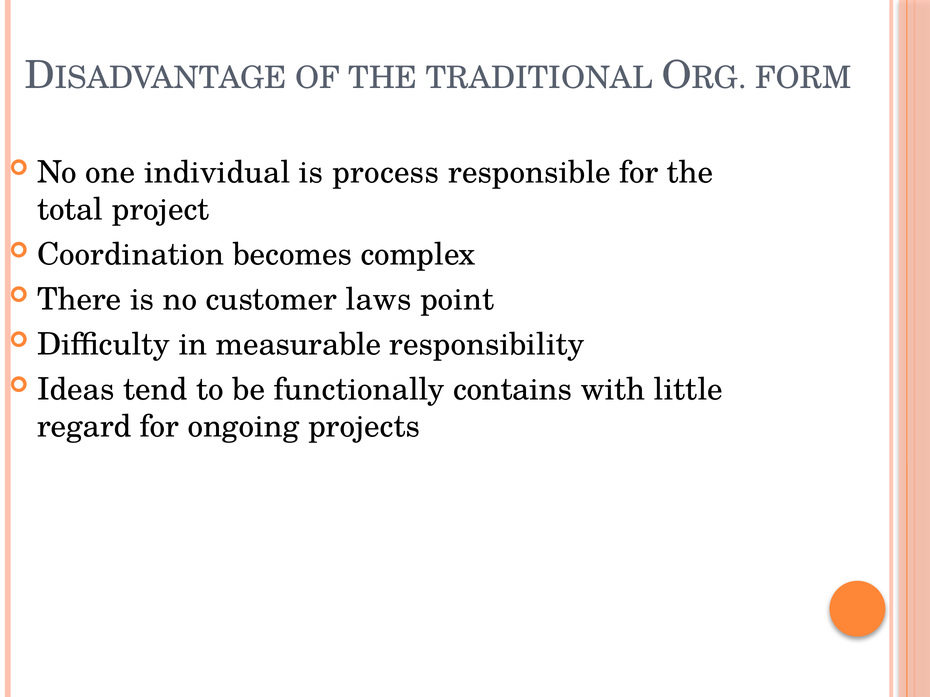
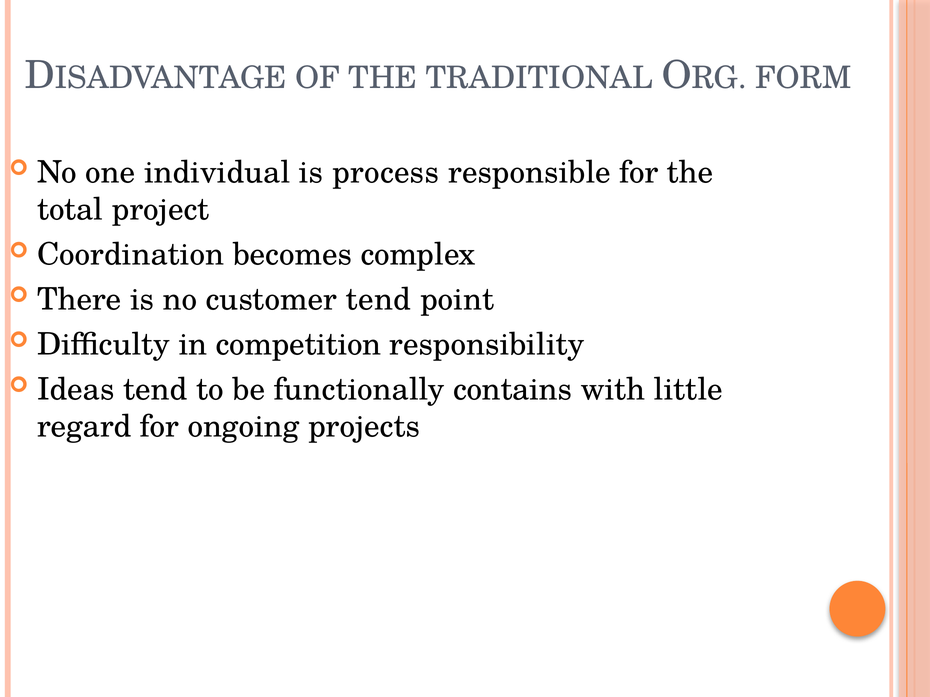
customer laws: laws -> tend (378, 300)
measurable: measurable -> competition (299, 345)
